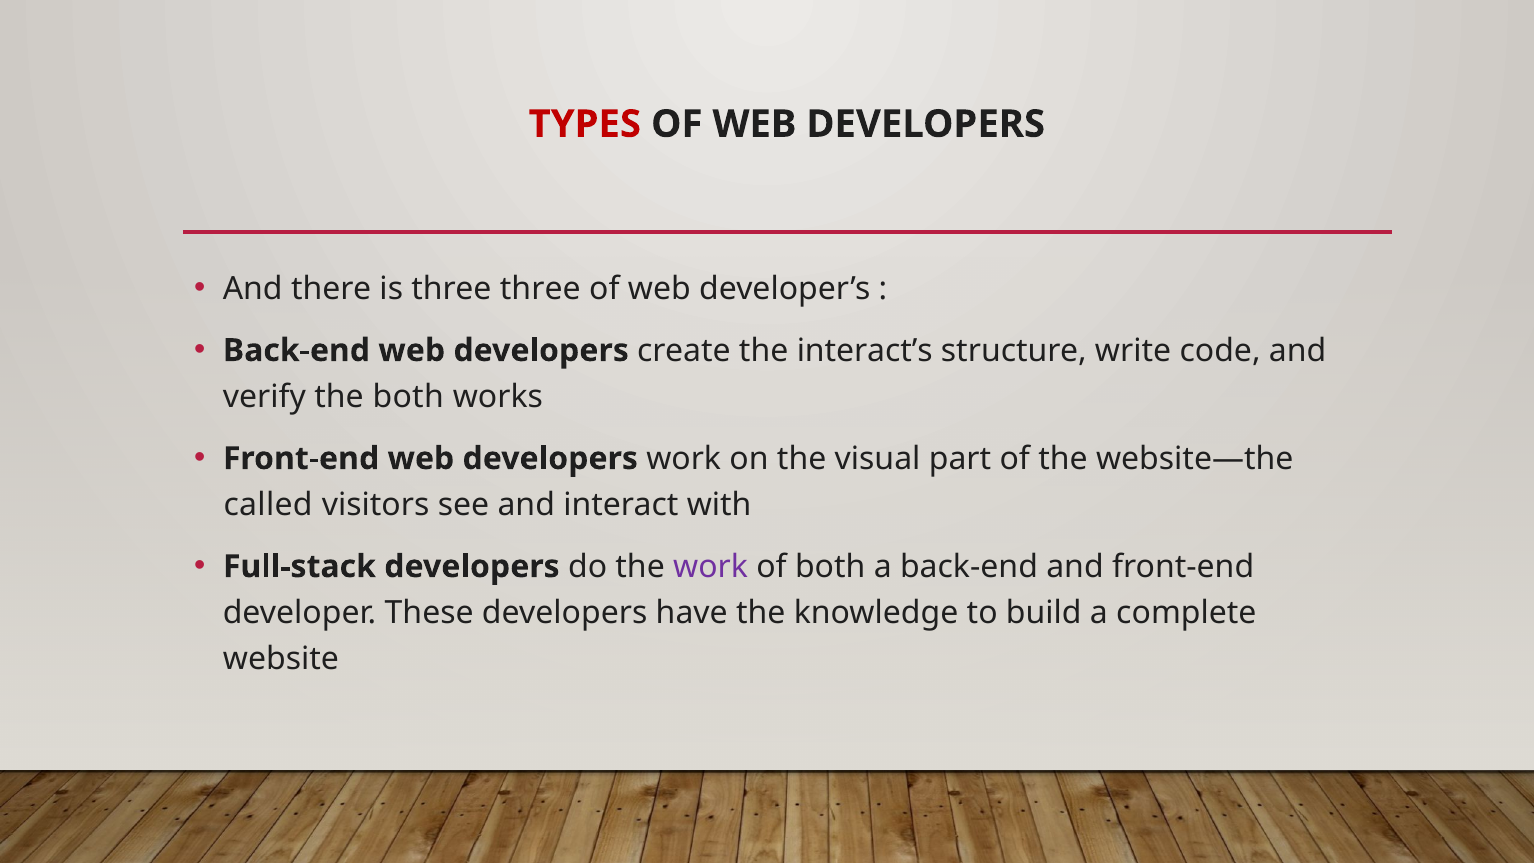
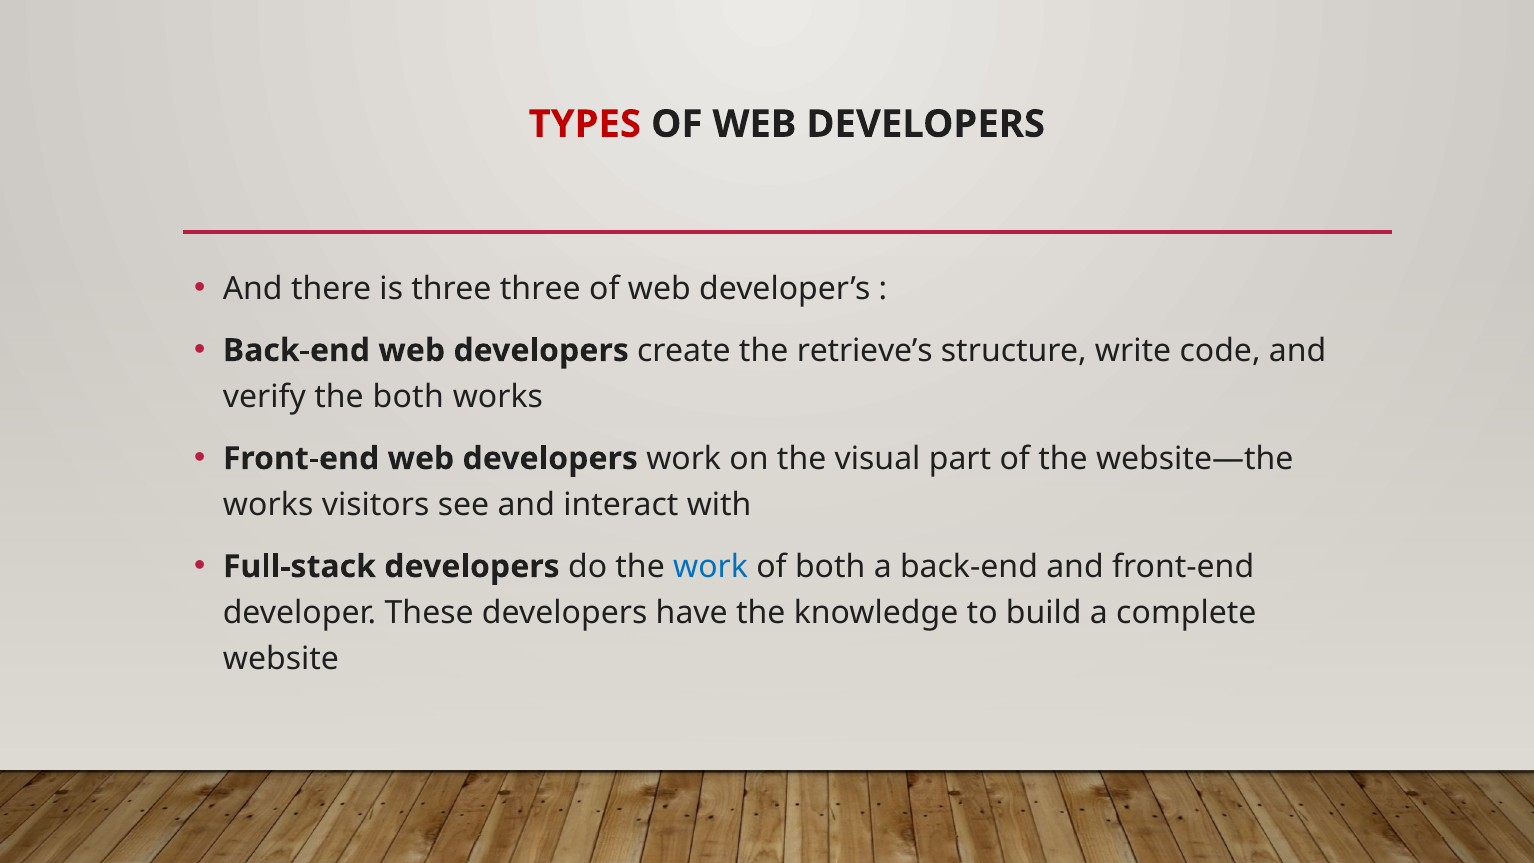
interact’s: interact’s -> retrieve’s (865, 350)
called: called -> works (268, 504)
work colour: purple -> blue (711, 567)
